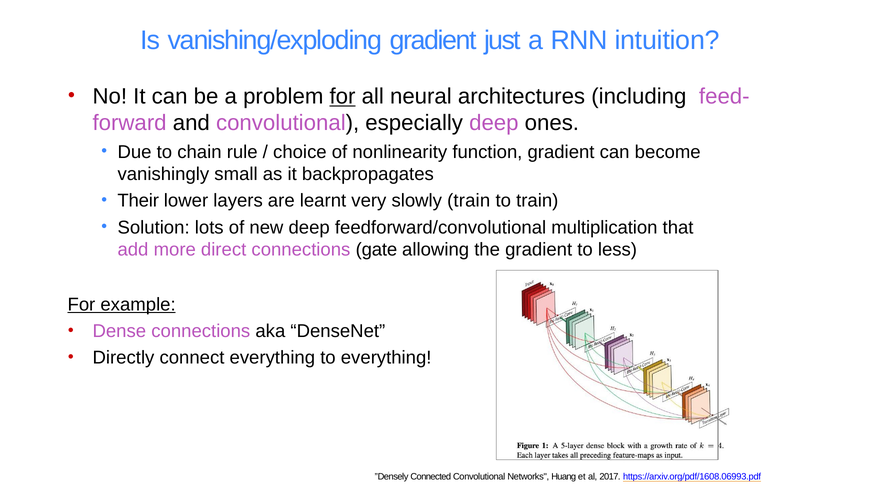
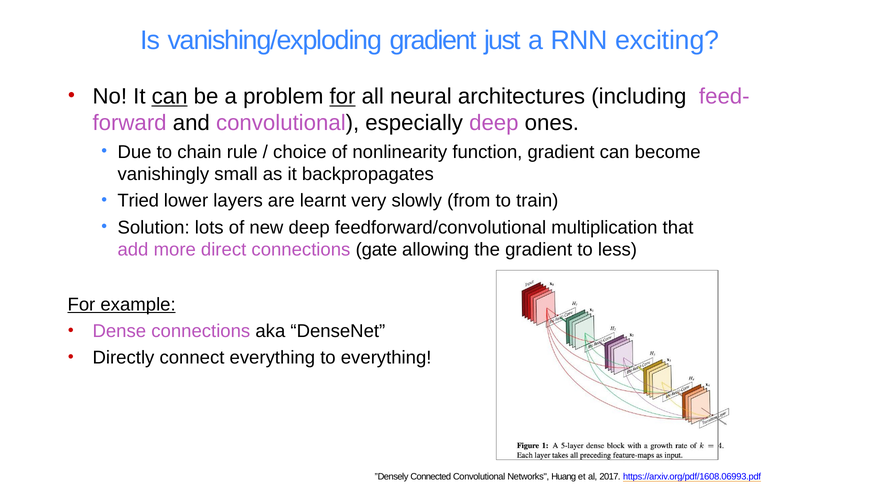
intuition: intuition -> exciting (667, 41)
can underline: none -> present (170, 96)
Their: Their -> Tried (138, 201)
slowly train: train -> from (469, 201)
